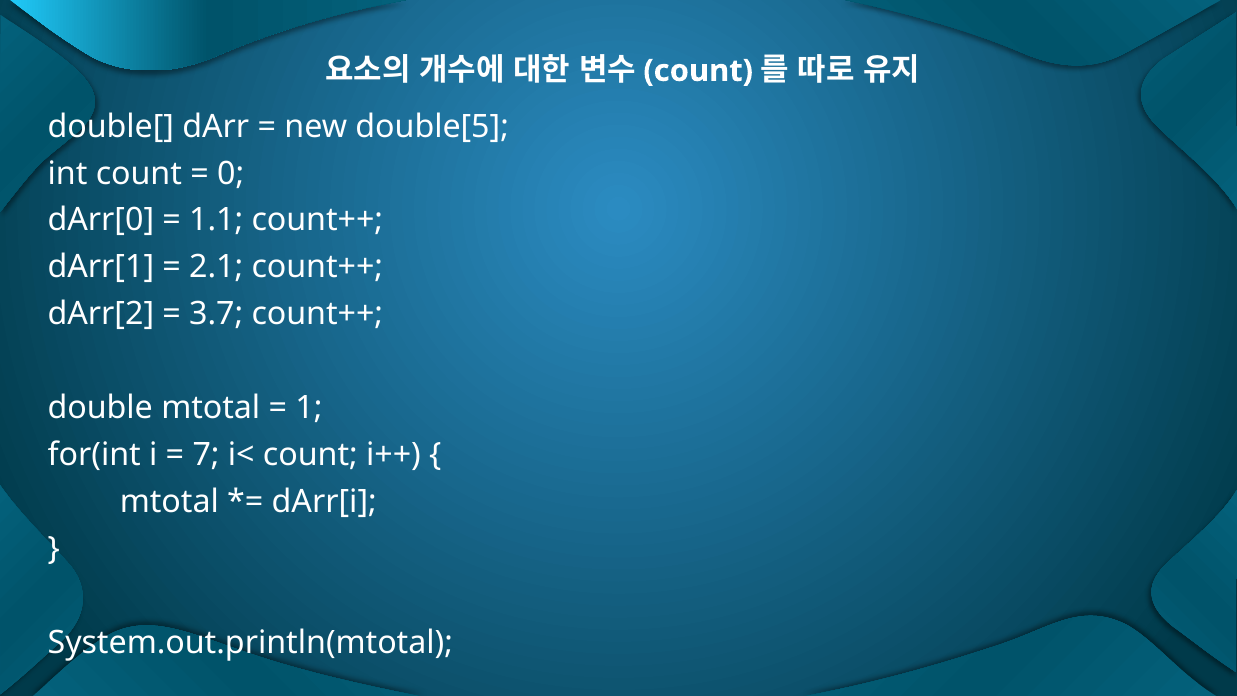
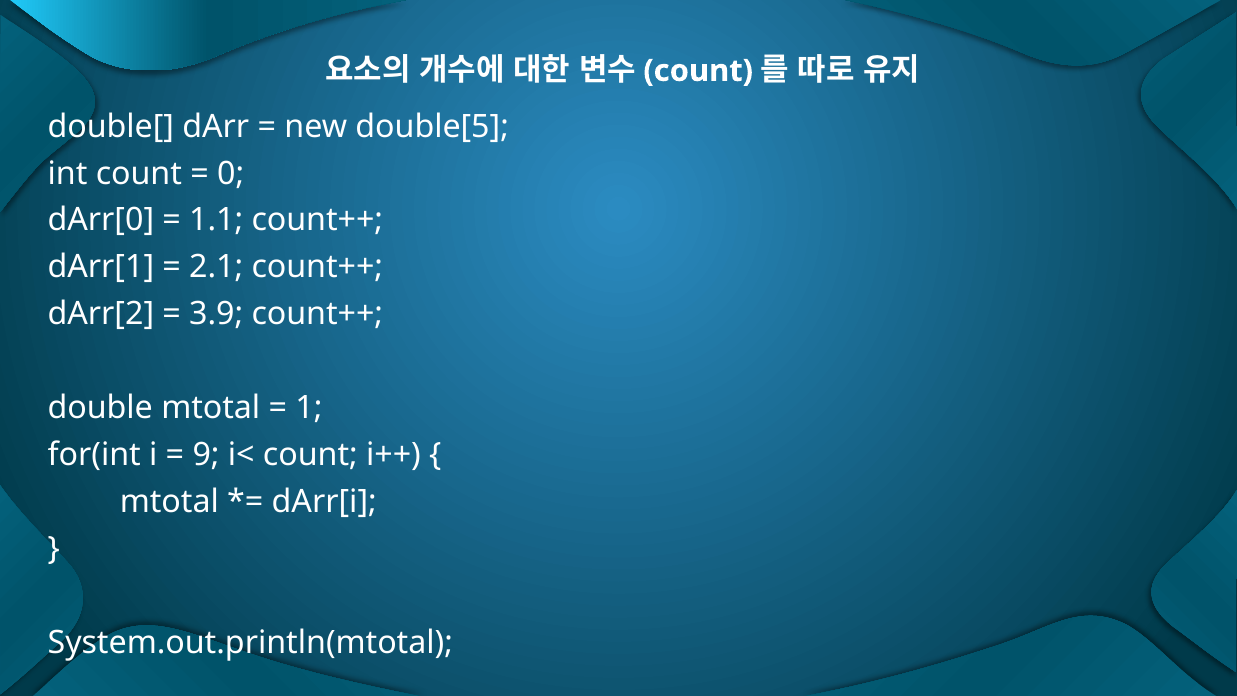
3.7: 3.7 -> 3.9 (216, 314)
7: 7 -> 9 (206, 455)
